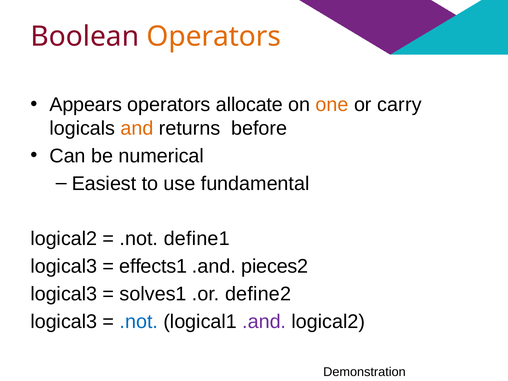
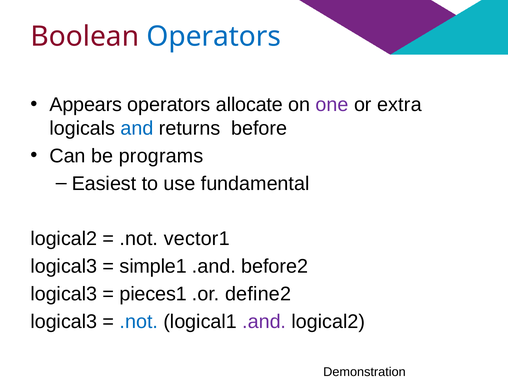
Operators colour: orange -> blue (214, 37)
one colour: orange -> purple (332, 105)
carry: carry -> extra (399, 105)
and colour: orange -> blue (137, 128)
numerical: numerical -> programs (161, 156)
define1: define1 -> vector1 (197, 239)
effects1: effects1 -> simple1 (153, 266)
pieces2: pieces2 -> before2 (275, 266)
solves1: solves1 -> pieces1 (153, 294)
